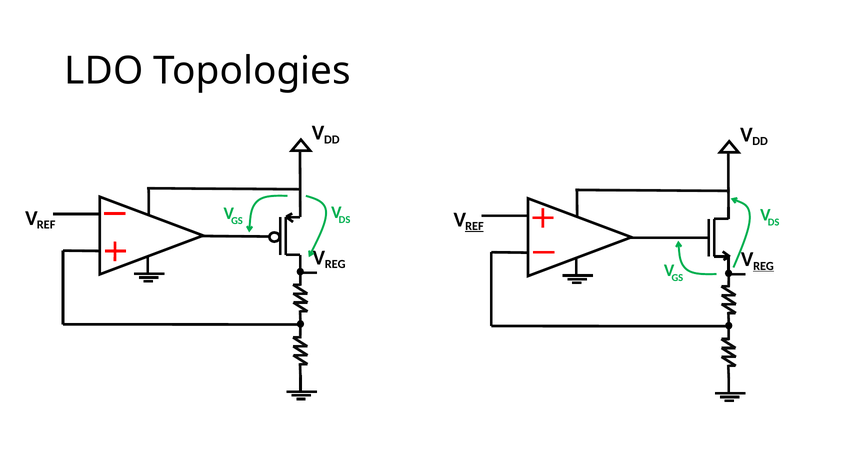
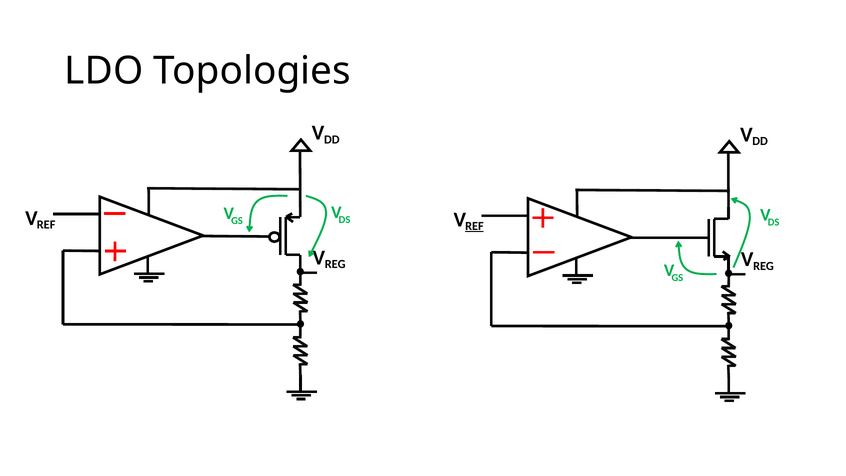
REG underline: present -> none (764, 266)
